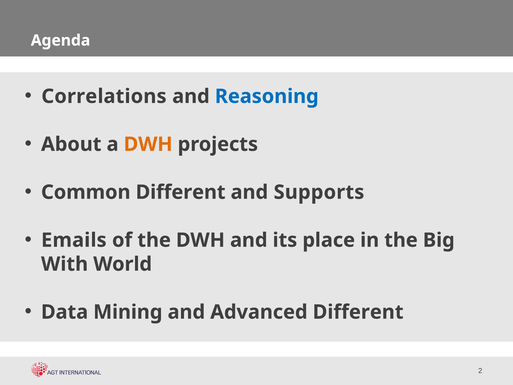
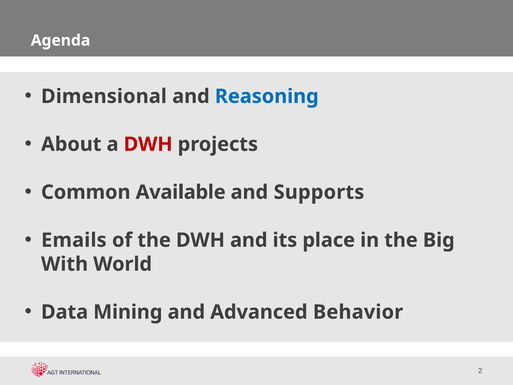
Correlations: Correlations -> Dimensional (104, 96)
DWH colour: orange -> red (148, 144)
Common Different: Different -> Available (181, 192)
Advanced Different: Different -> Behavior (358, 312)
